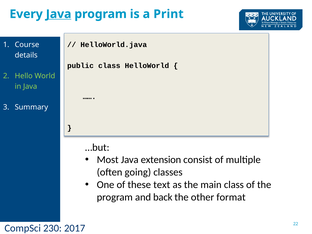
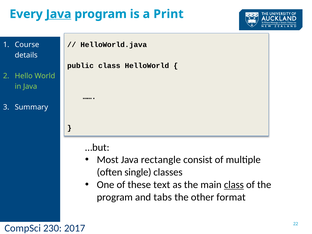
extension: extension -> rectangle (161, 160)
going: going -> single (138, 172)
class underline: none -> present (234, 185)
back: back -> tabs (163, 197)
